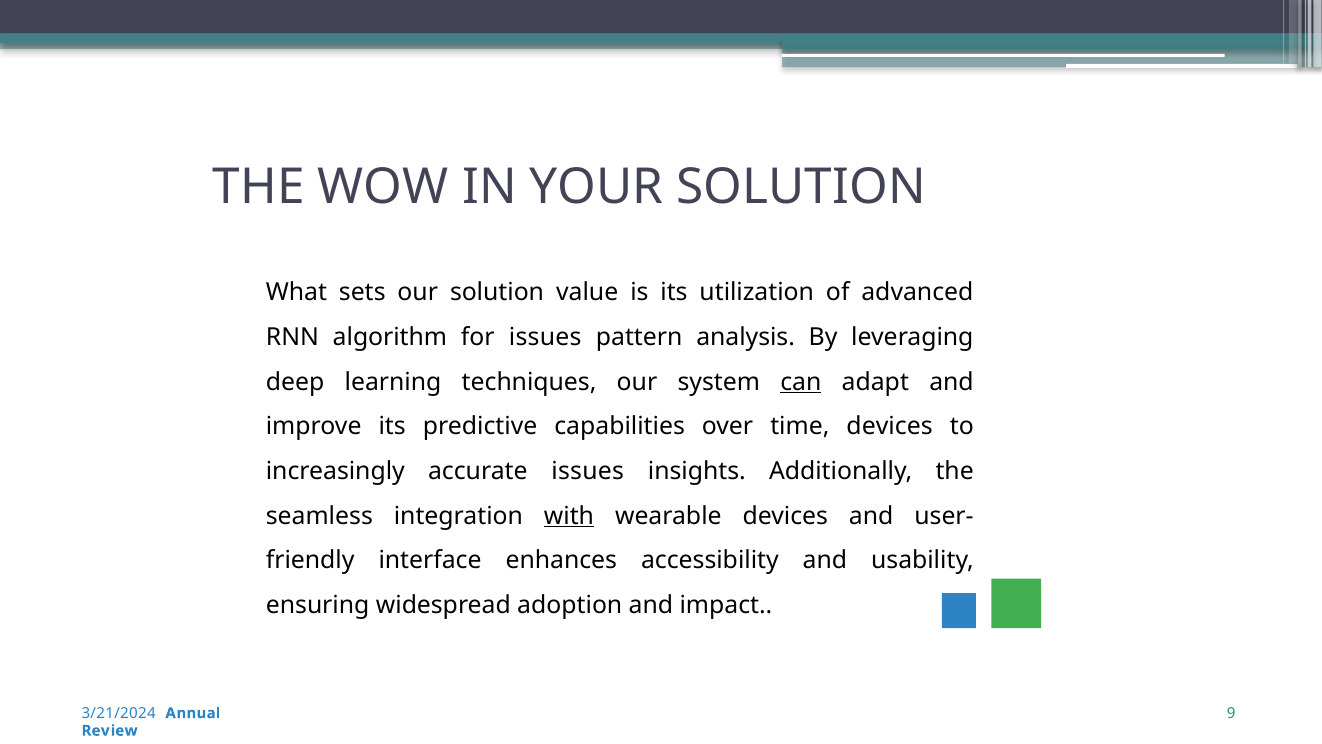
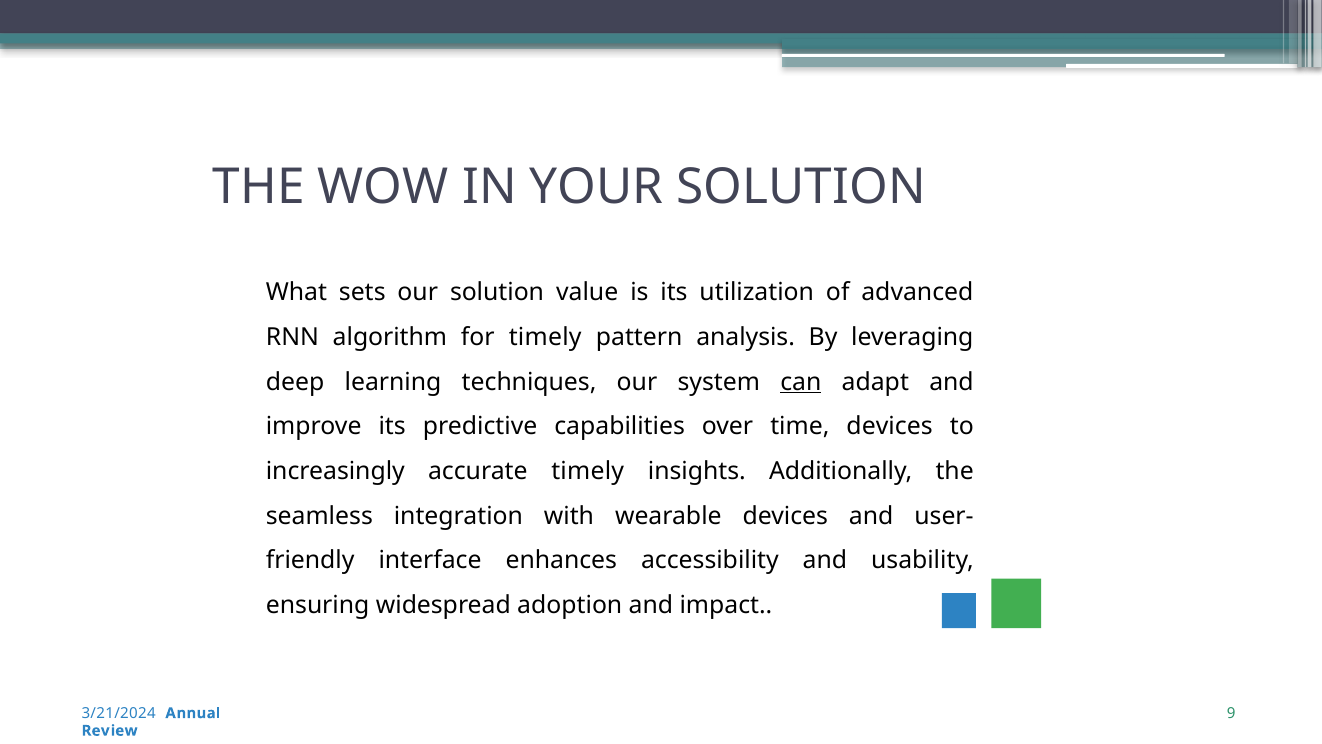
for issues: issues -> timely (545, 337)
accurate issues: issues -> timely (588, 471)
with underline: present -> none (569, 516)
